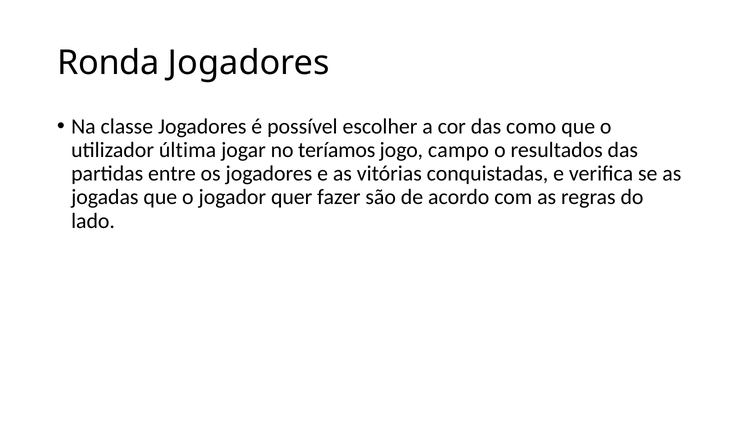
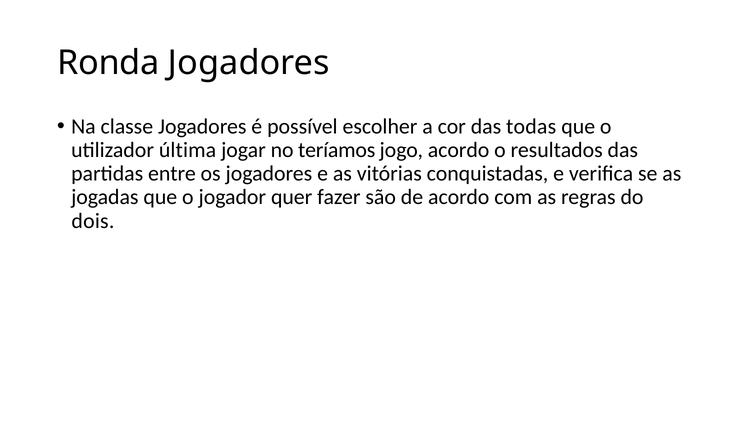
como: como -> todas (531, 127)
jogo campo: campo -> acordo (459, 150)
lado: lado -> dois (93, 221)
